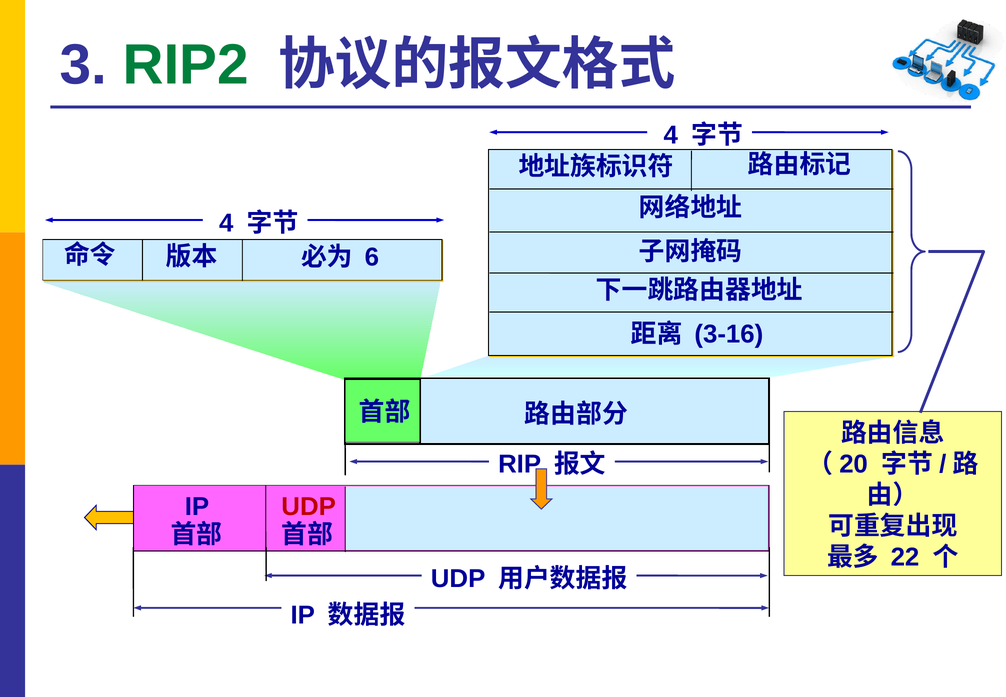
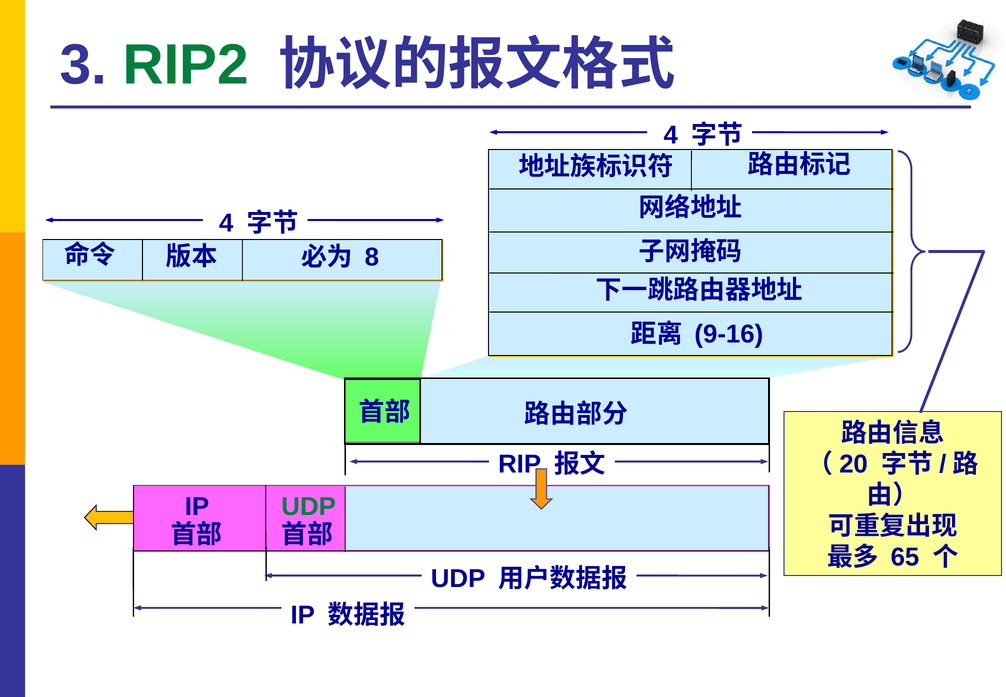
6: 6 -> 8 (372, 257)
3-16: 3-16 -> 9-16 (729, 334)
UDP colour: red -> green (309, 506)
22: 22 -> 65 (905, 557)
